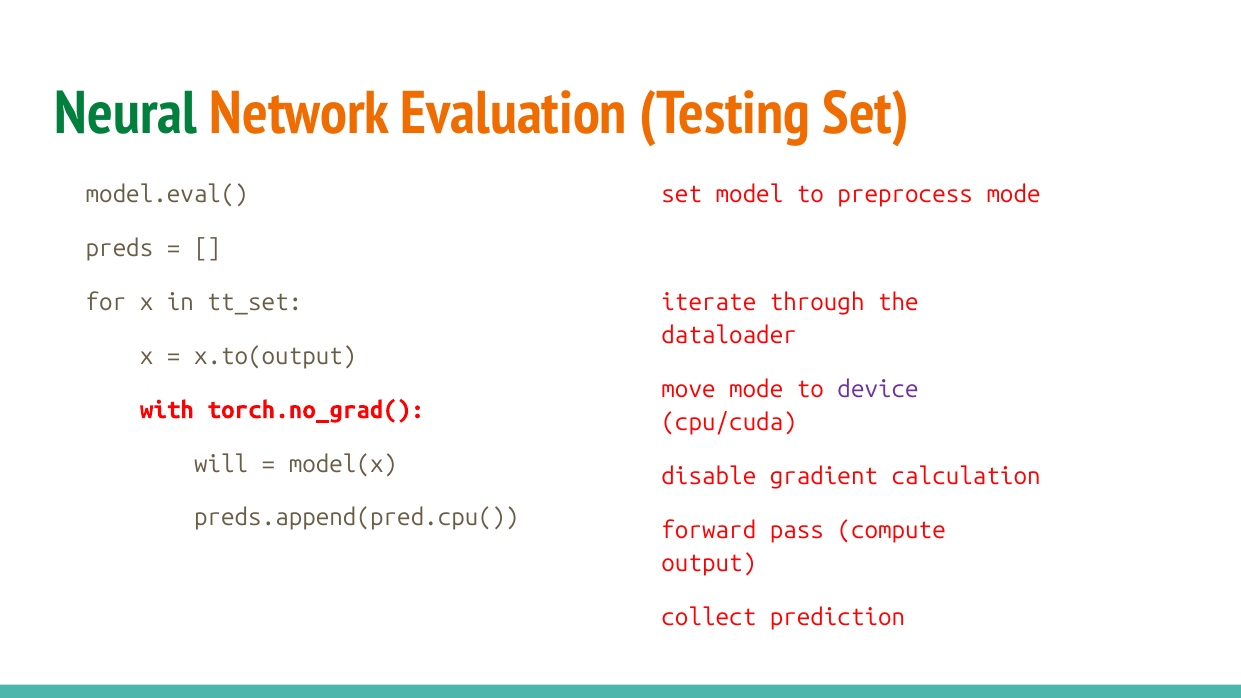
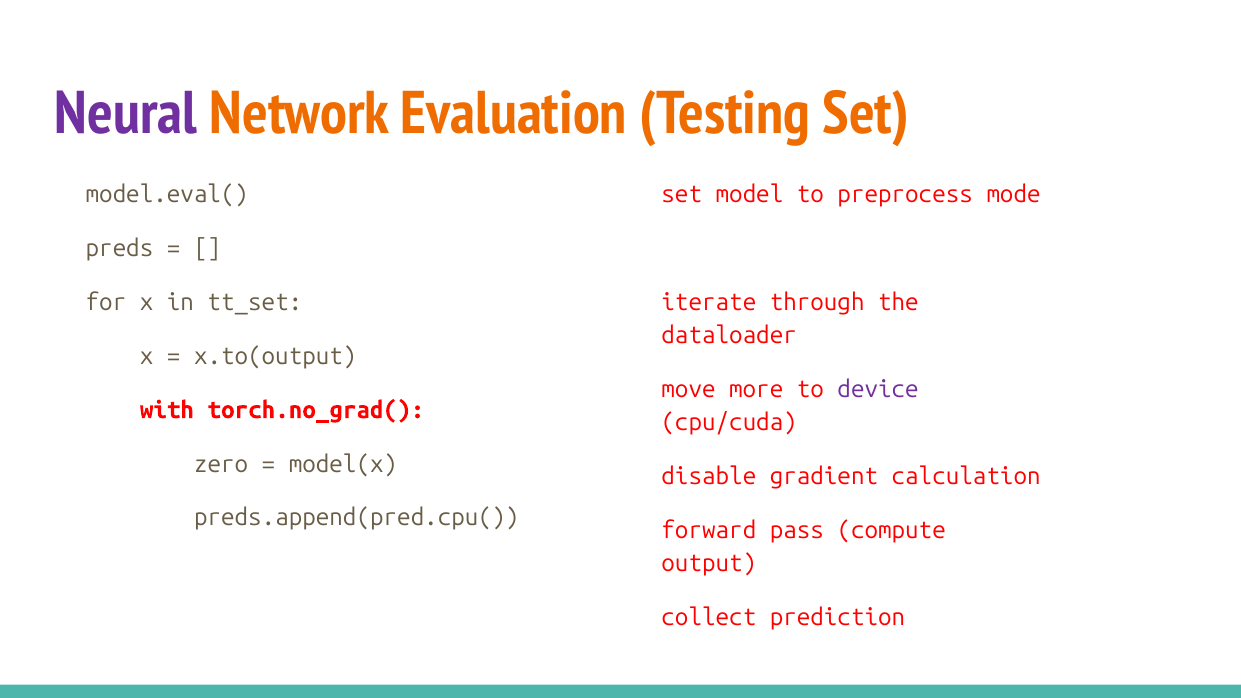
Neural colour: green -> purple (126, 113)
move mode: mode -> more (756, 389)
will: will -> zero (221, 464)
